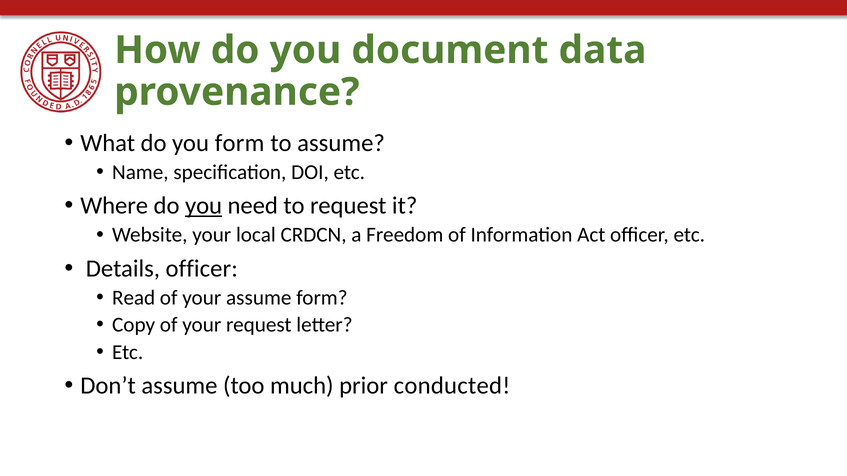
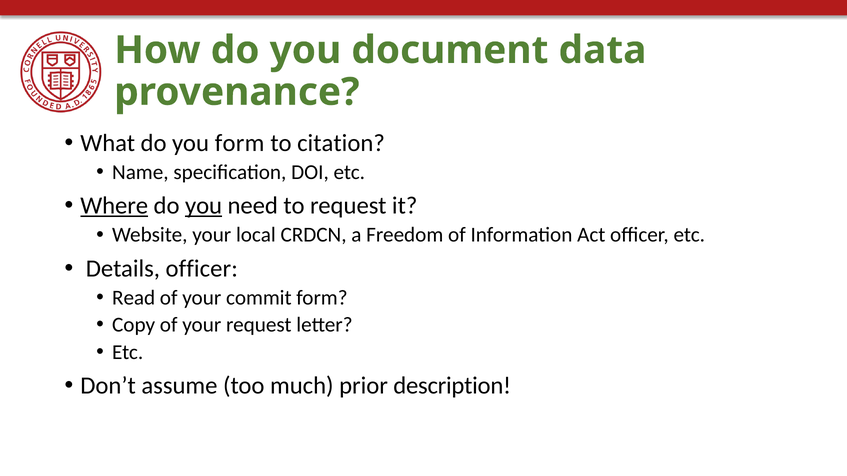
to assume: assume -> citation (341, 143)
Where underline: none -> present (114, 206)
your assume: assume -> commit (259, 298)
conducted: conducted -> description (452, 386)
